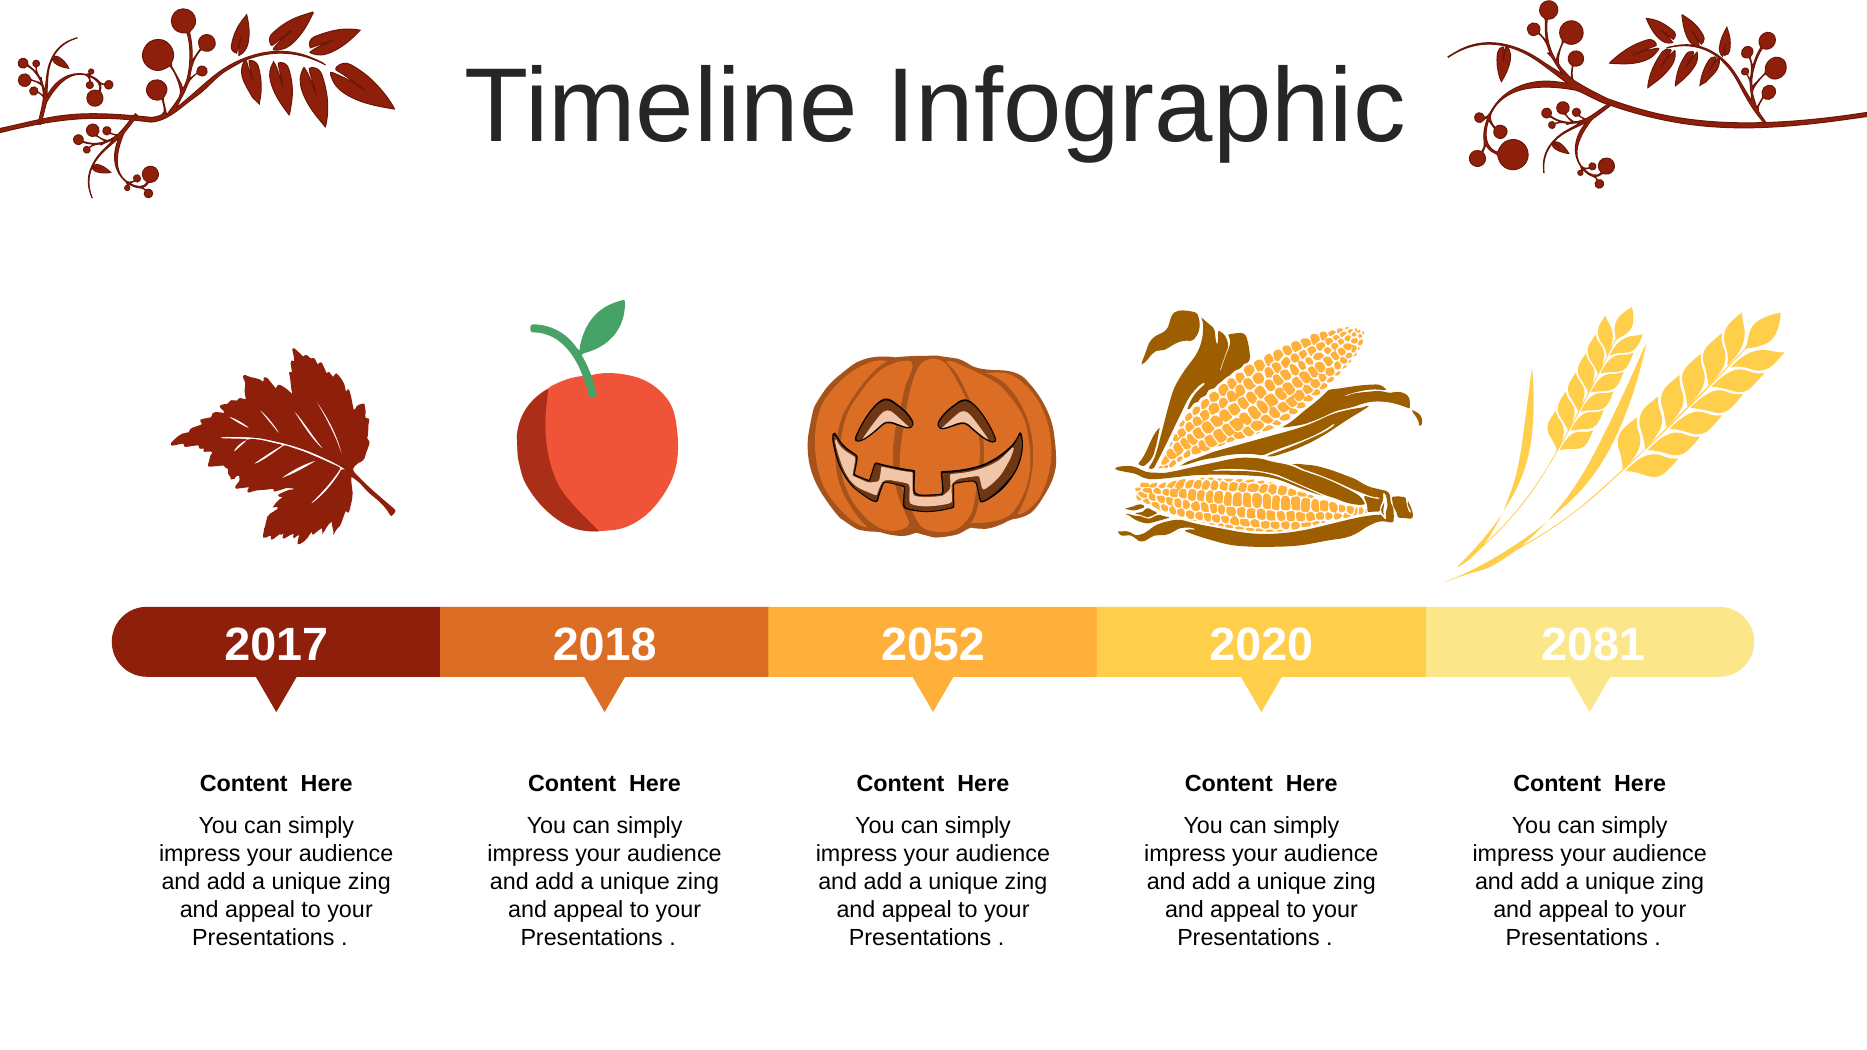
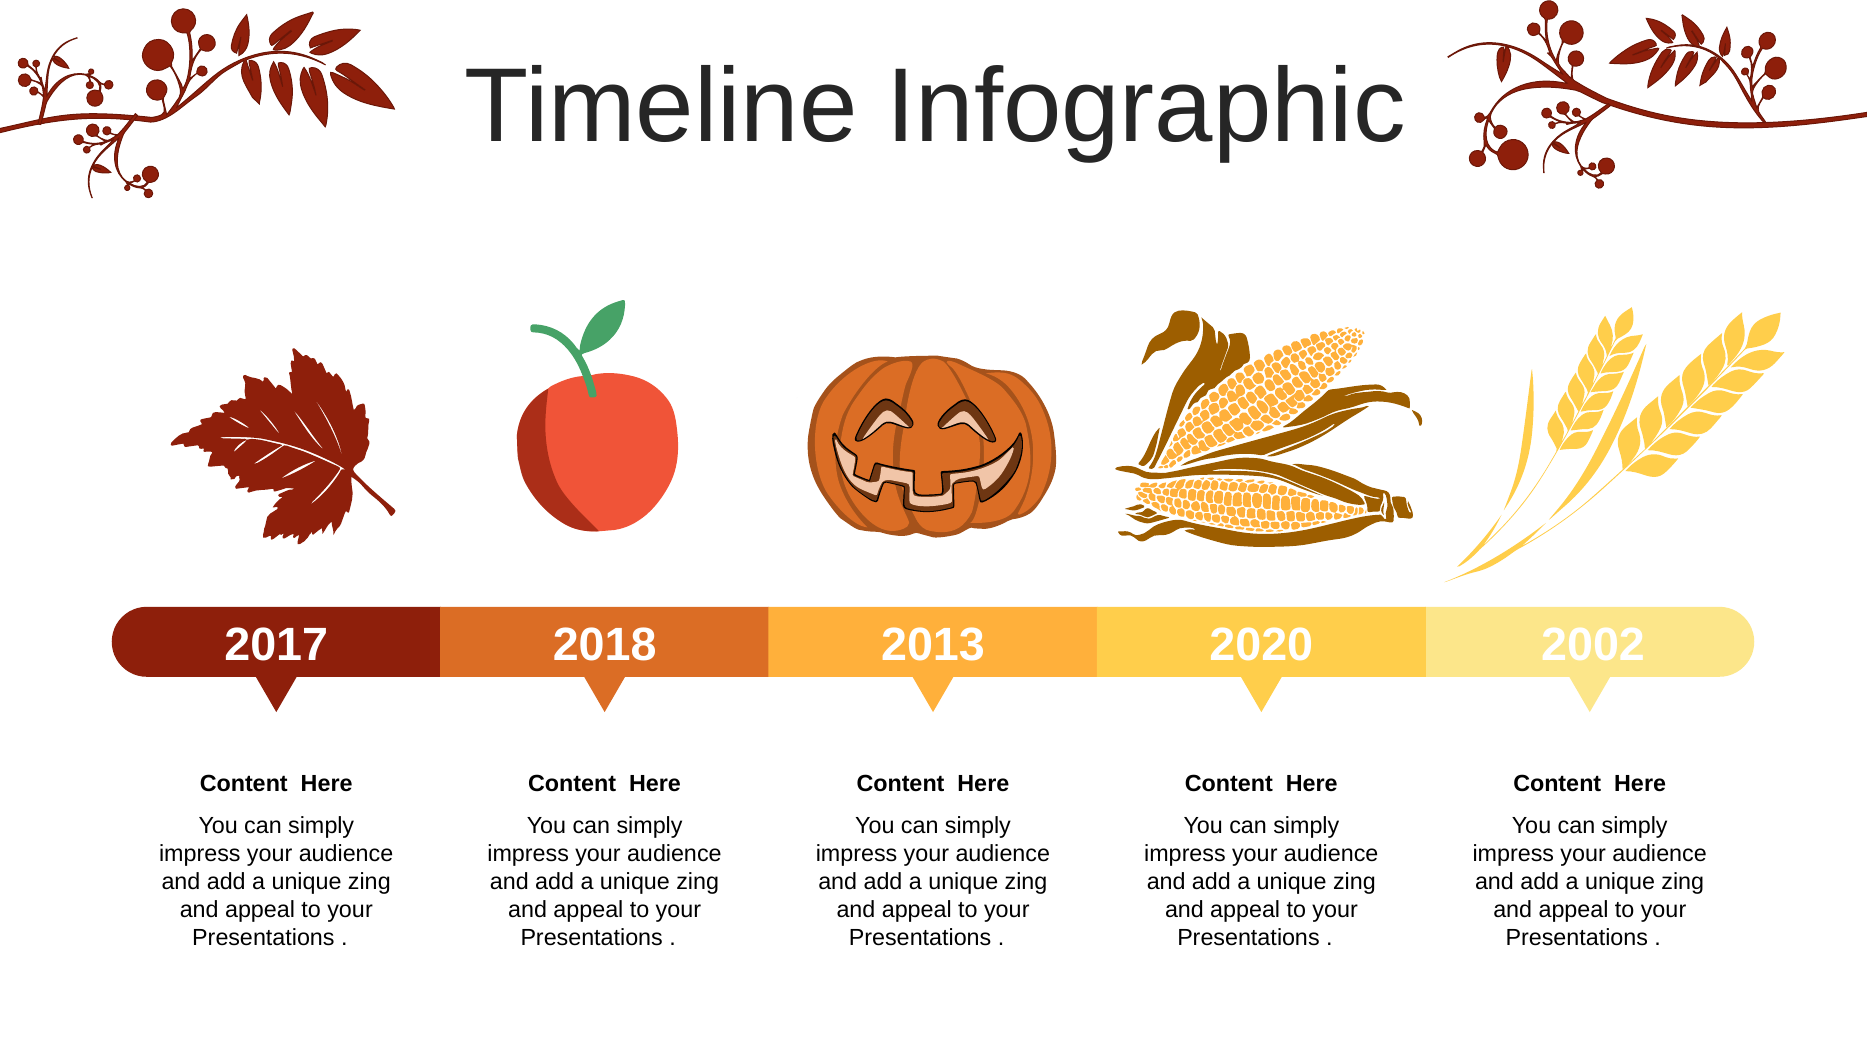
2081: 2081 -> 2002 (1593, 645)
2052: 2052 -> 2013 (933, 645)
